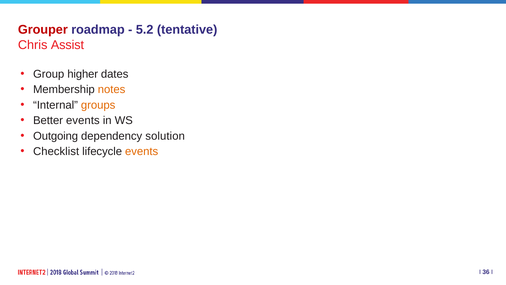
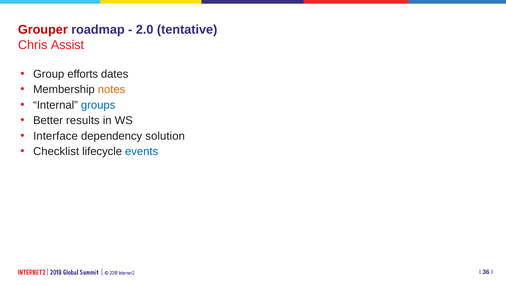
5.2: 5.2 -> 2.0 (145, 30)
higher: higher -> efforts (83, 74)
groups colour: orange -> blue (98, 105)
Better events: events -> results (83, 120)
Outgoing: Outgoing -> Interface (55, 136)
events colour: orange -> blue (142, 151)
